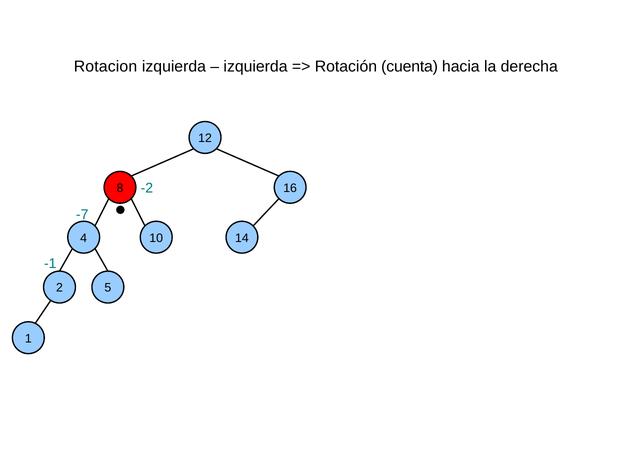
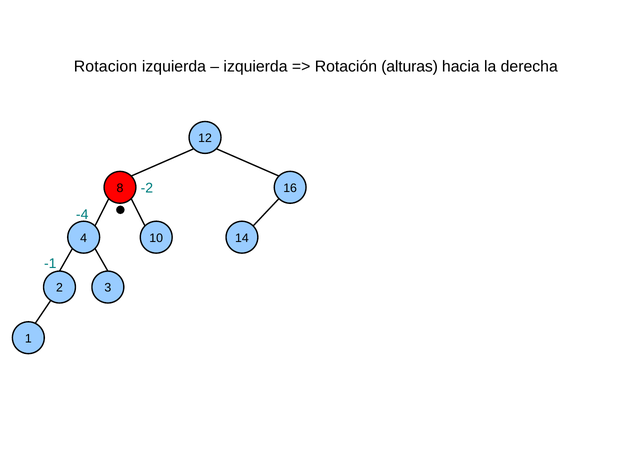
cuenta: cuenta -> alturas (410, 67)
-7: -7 -> -4 (82, 215)
5: 5 -> 3 (108, 288)
